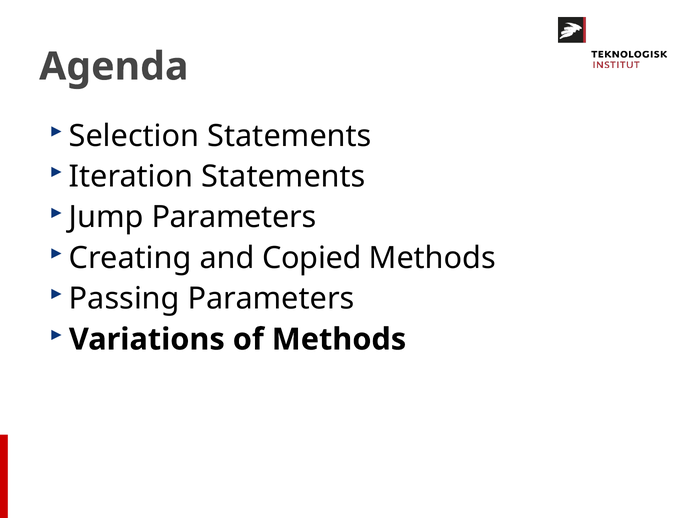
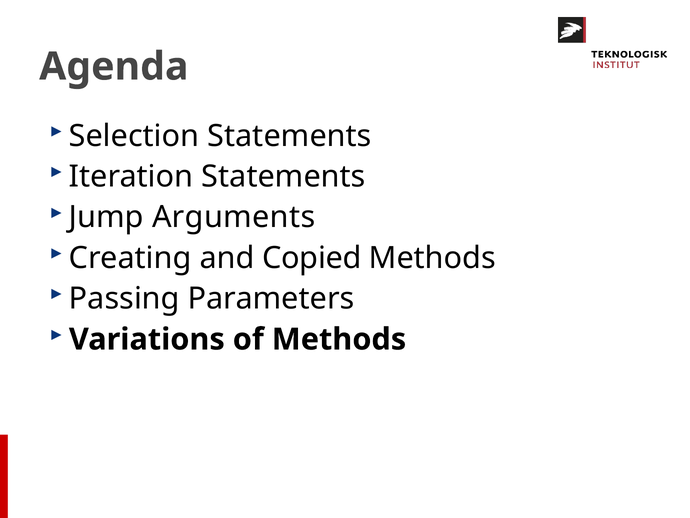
Jump Parameters: Parameters -> Arguments (234, 217)
